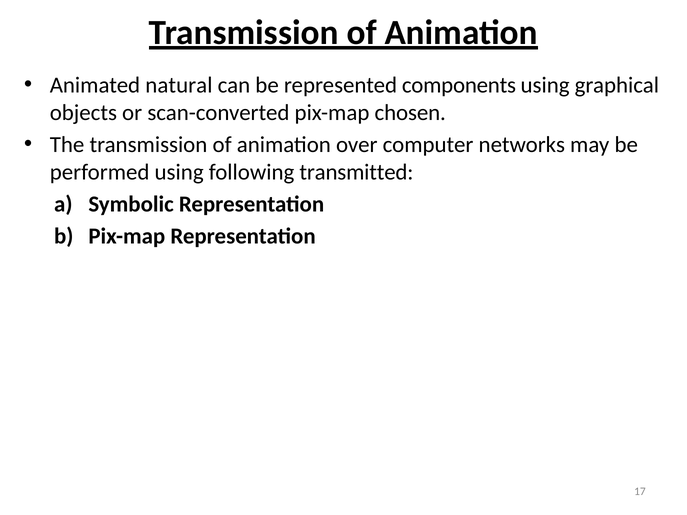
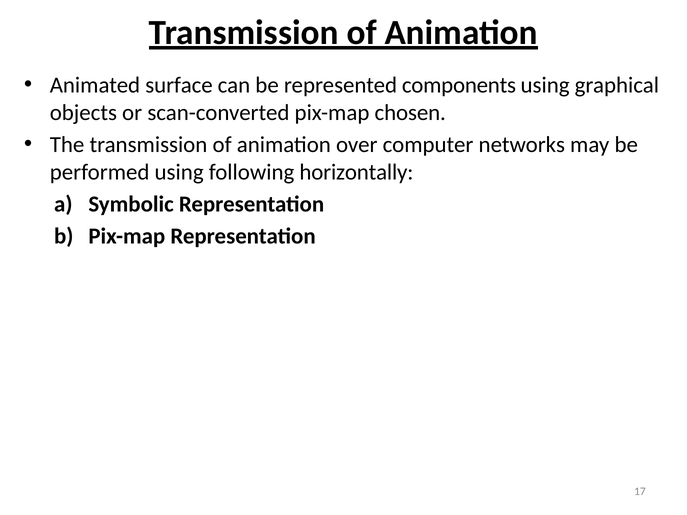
natural: natural -> surface (179, 85)
transmitted: transmitted -> horizontally (356, 172)
